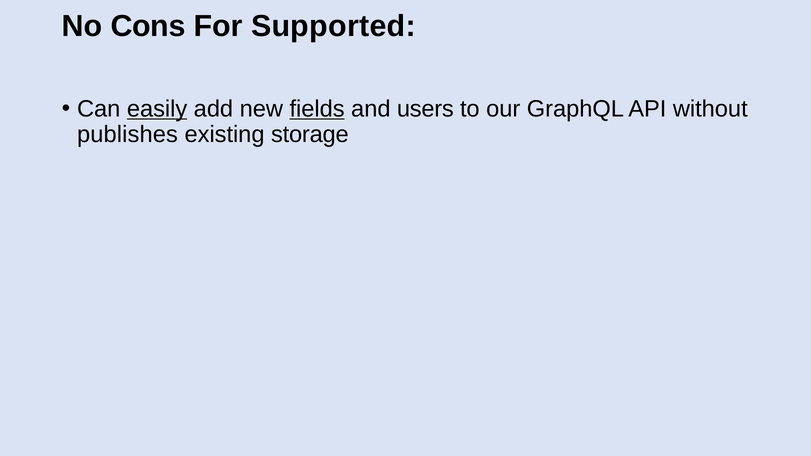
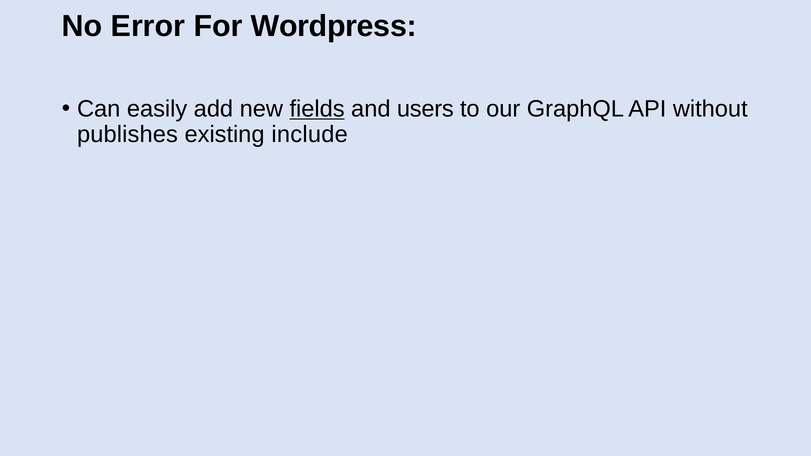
Cons: Cons -> Error (148, 26)
Supported: Supported -> Wordpress (334, 26)
easily underline: present -> none (157, 109)
storage: storage -> include (310, 134)
